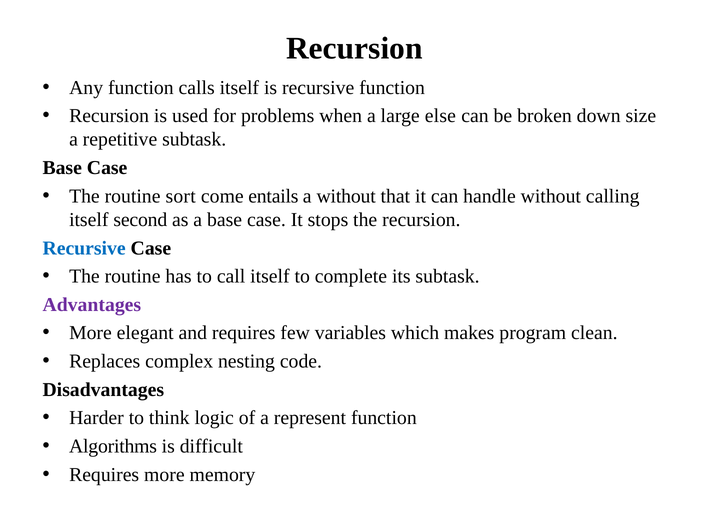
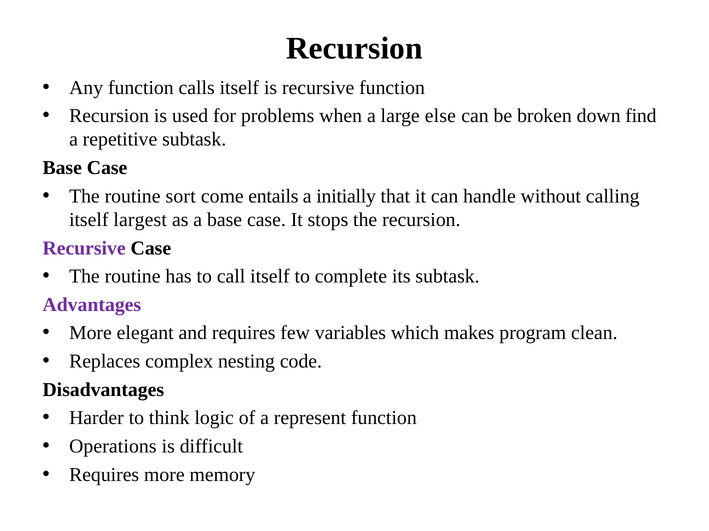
size: size -> find (641, 116)
a without: without -> initially (346, 196)
second: second -> largest (140, 220)
Recursive colour: blue -> purple (84, 248)
Algorithms: Algorithms -> Operations (113, 447)
